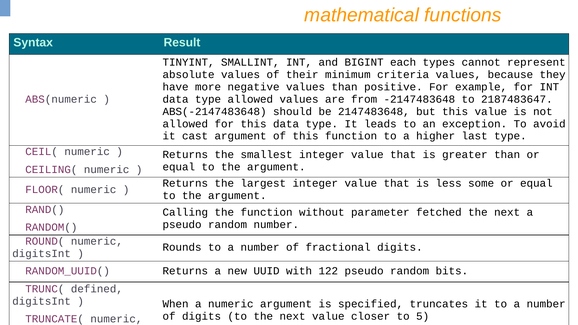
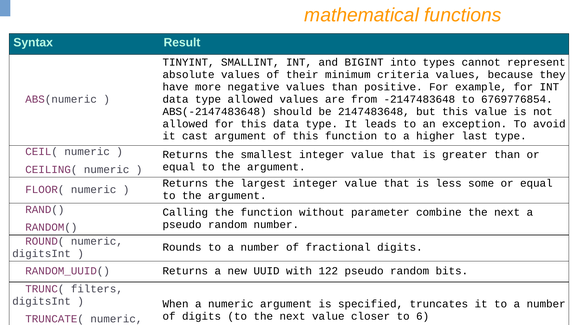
each: each -> into (403, 62)
2187483647: 2187483647 -> 6769776854 (517, 99)
fetched: fetched -> combine (439, 212)
defined: defined -> filters (97, 289)
5: 5 -> 6 (423, 316)
